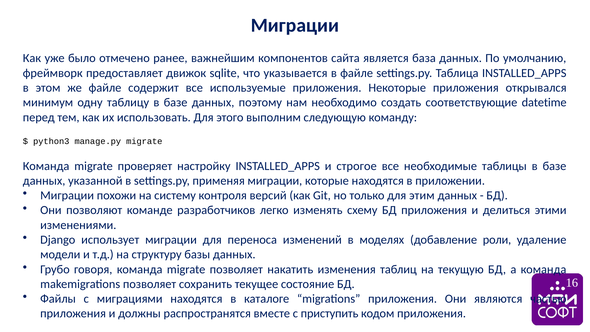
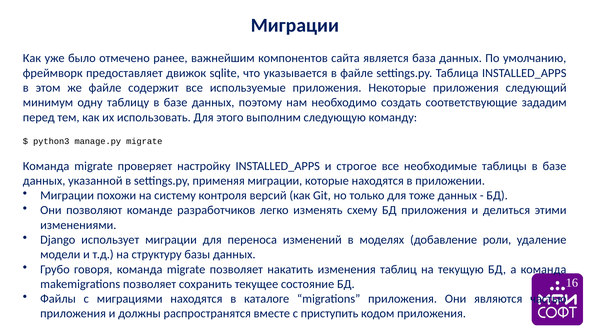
открывался: открывался -> следующий (536, 88)
datetime: datetime -> зададим (544, 102)
этим: этим -> тоже (422, 195)
